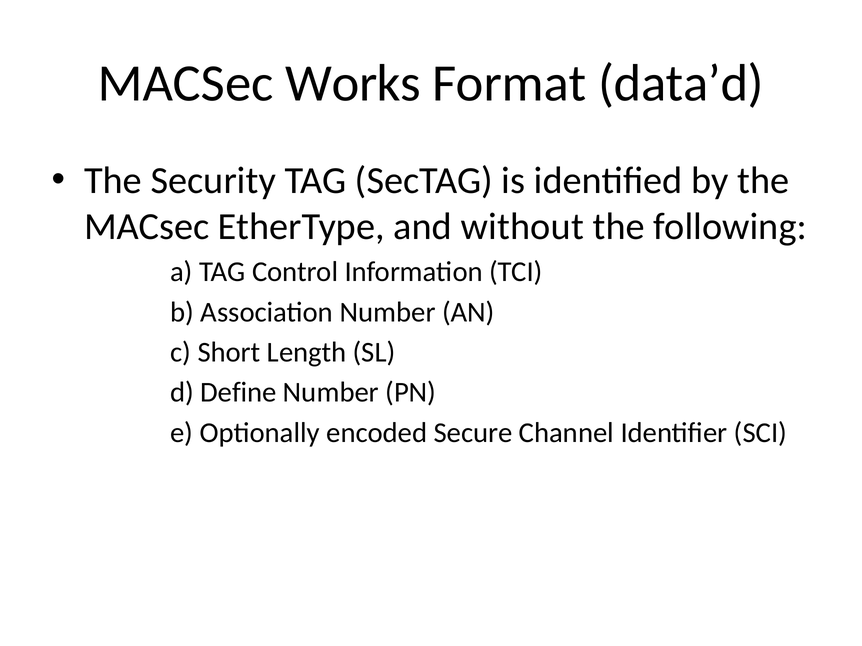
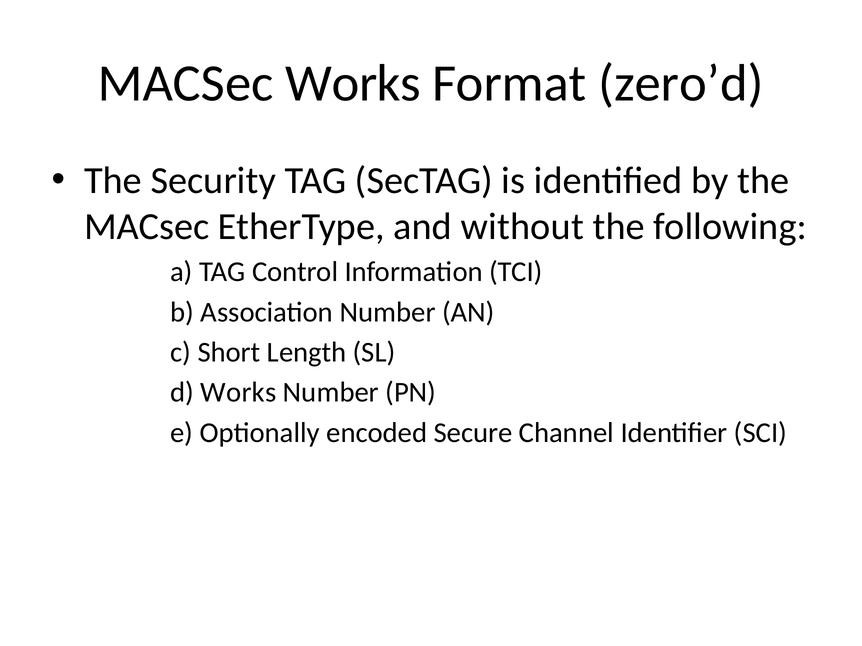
data’d: data’d -> zero’d (681, 83)
d Define: Define -> Works (238, 393)
